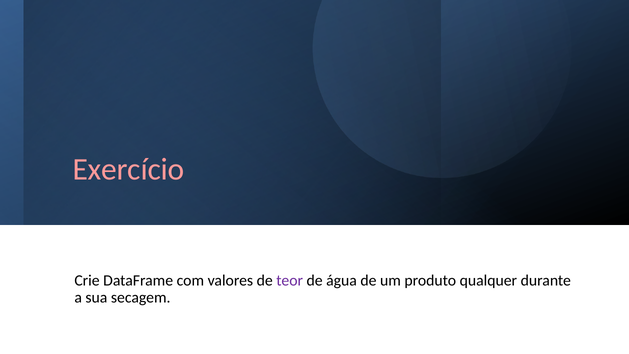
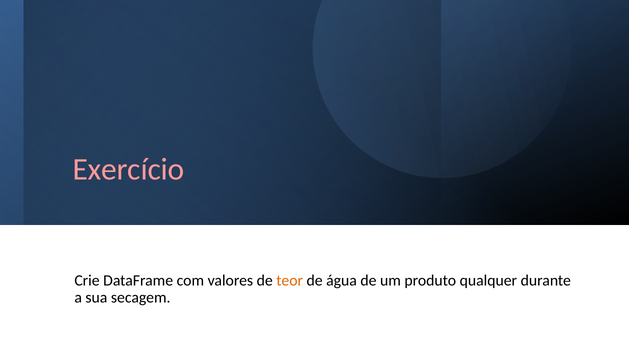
teor colour: purple -> orange (290, 280)
